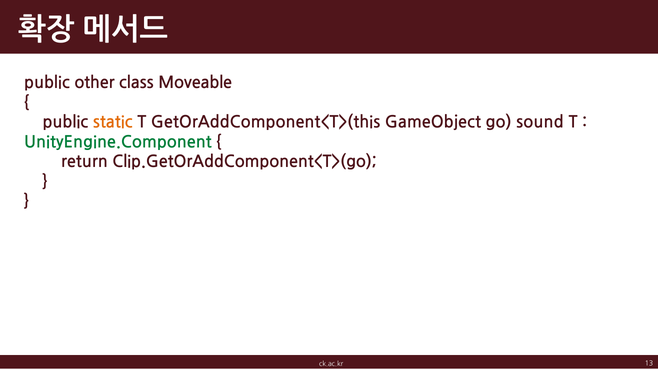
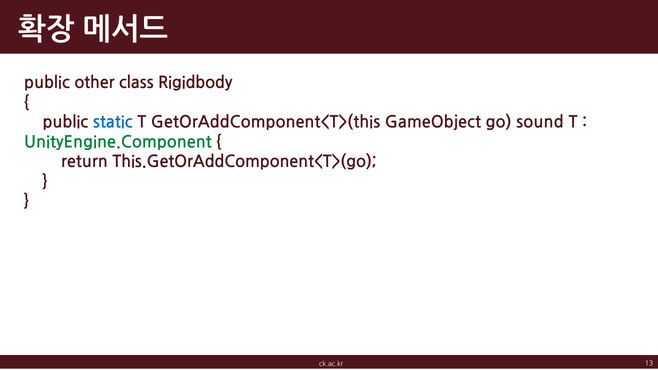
Moveable: Moveable -> Rigidbody (195, 83)
static colour: orange -> blue (113, 122)
Clip.GetOrAddComponent<T>(go: Clip.GetOrAddComponent<T>(go -> This.GetOrAddComponent<T>(go (245, 162)
